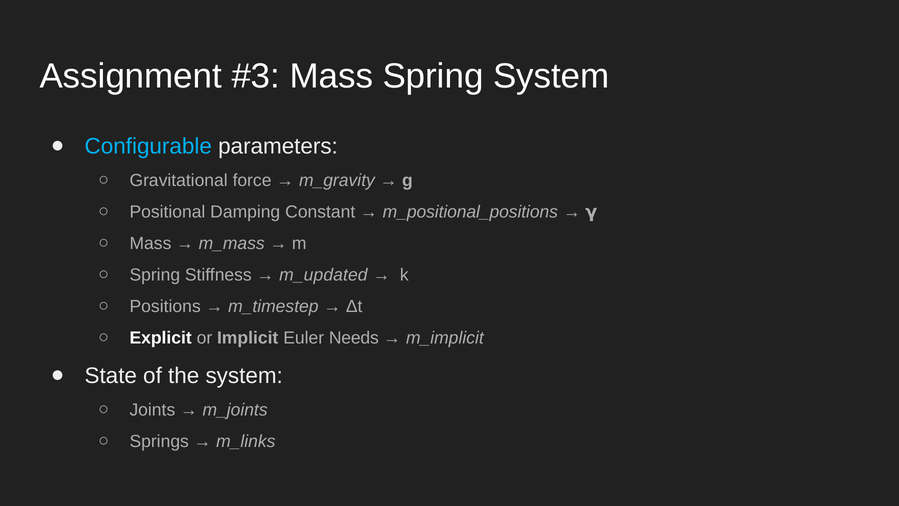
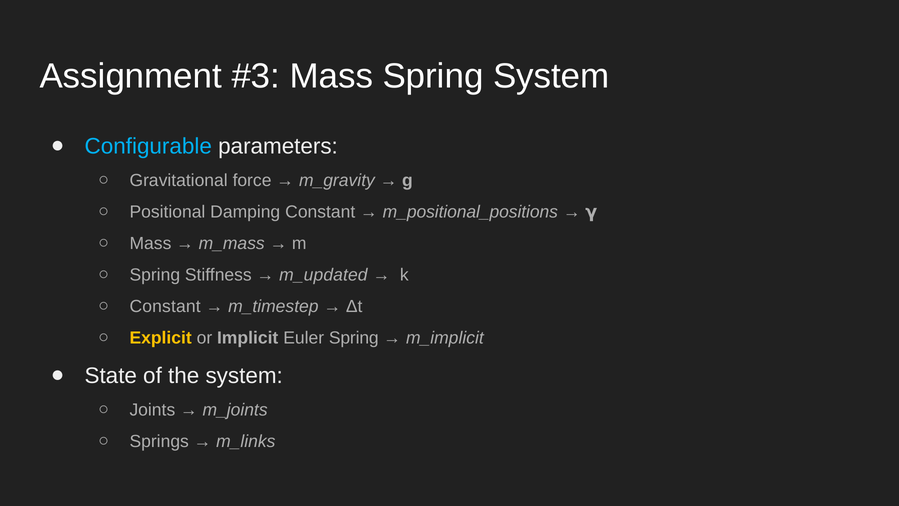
Positions: Positions -> Constant (165, 306)
Explicit colour: white -> yellow (161, 338)
Euler Needs: Needs -> Spring (354, 338)
